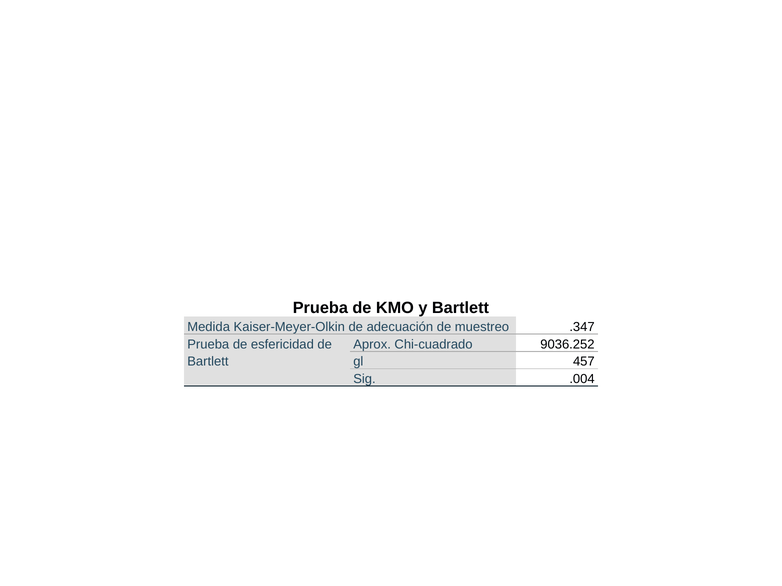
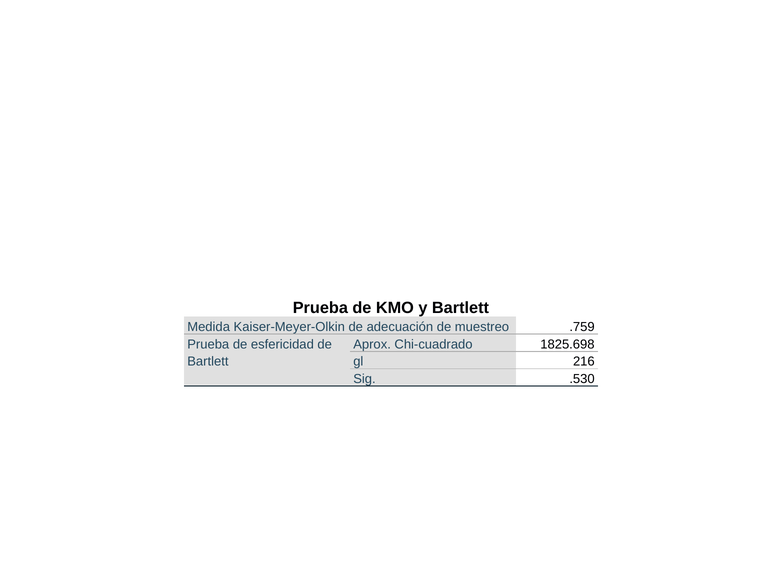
.347: .347 -> .759 (582, 327)
9036.252: 9036.252 -> 1825.698 (567, 345)
457: 457 -> 216 (584, 362)
.004: .004 -> .530 (582, 379)
